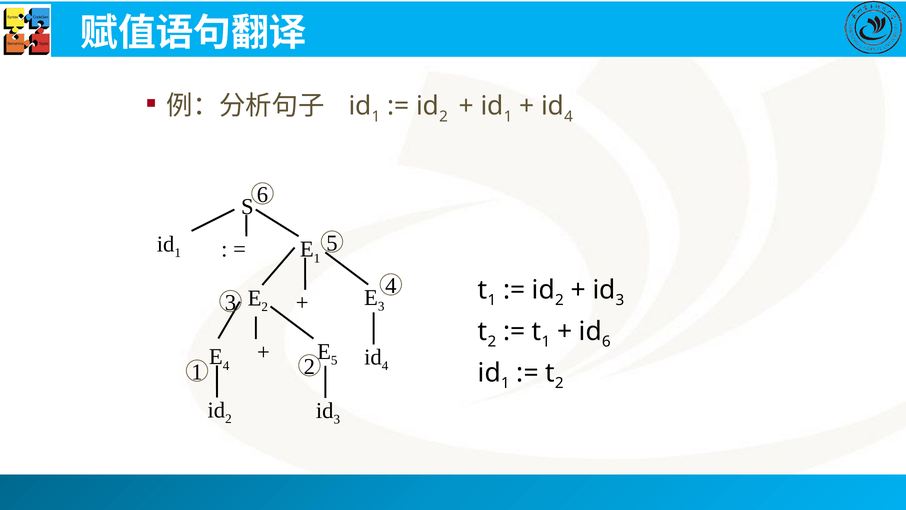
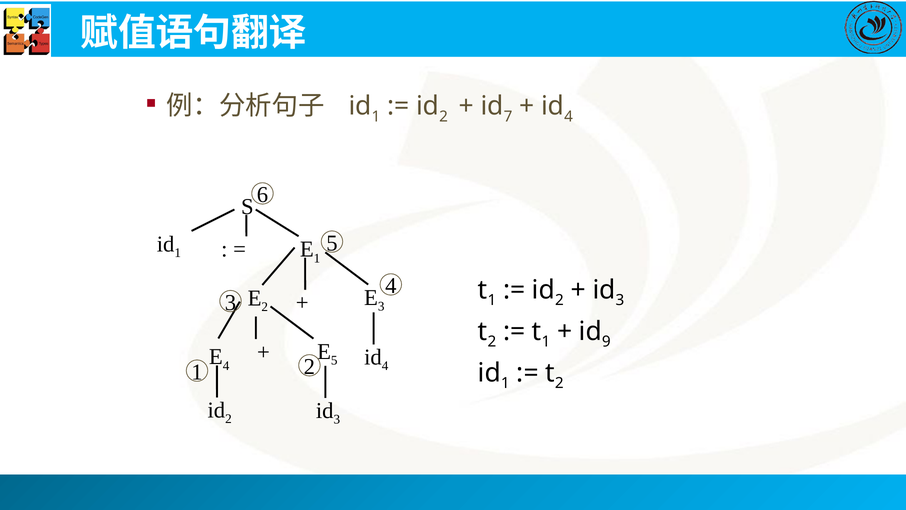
1: 1 -> 7 (508, 116)
6: 6 -> 9 (606, 341)
